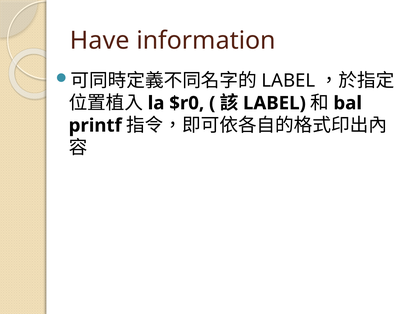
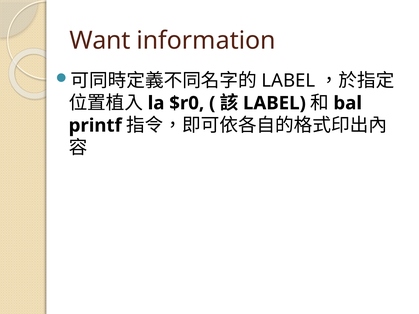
Have: Have -> Want (100, 41)
